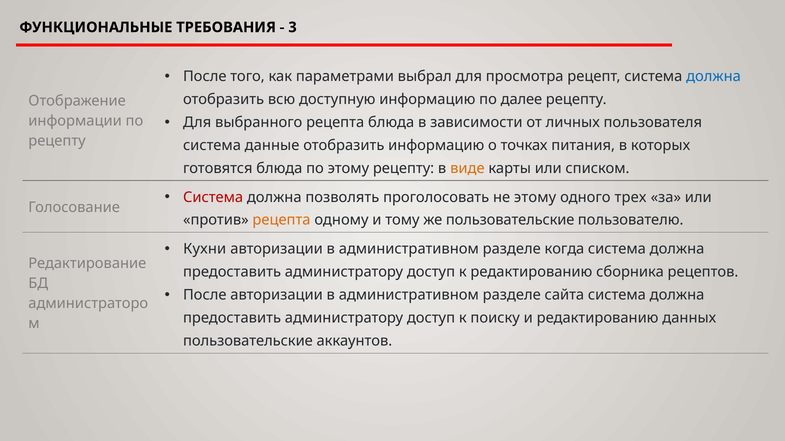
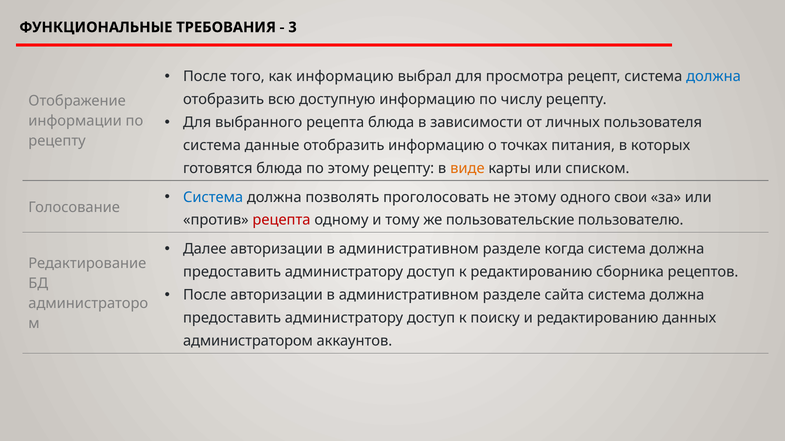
как параметрами: параметрами -> информацию (345, 76)
далее: далее -> числу (521, 99)
Система colour: red -> blue (213, 197)
трех: трех -> свои (631, 197)
рецепта colour: orange -> red (282, 220)
Кухни: Кухни -> Далее (205, 249)
пользовательские: пользовательские -> администратором (248, 341)
